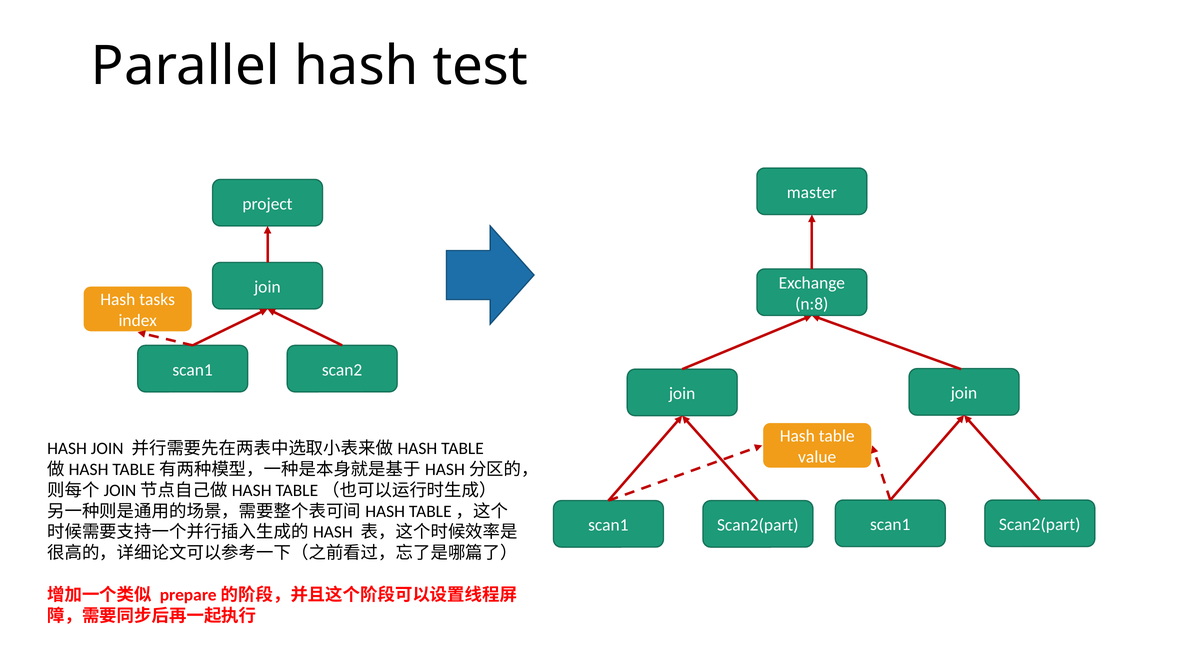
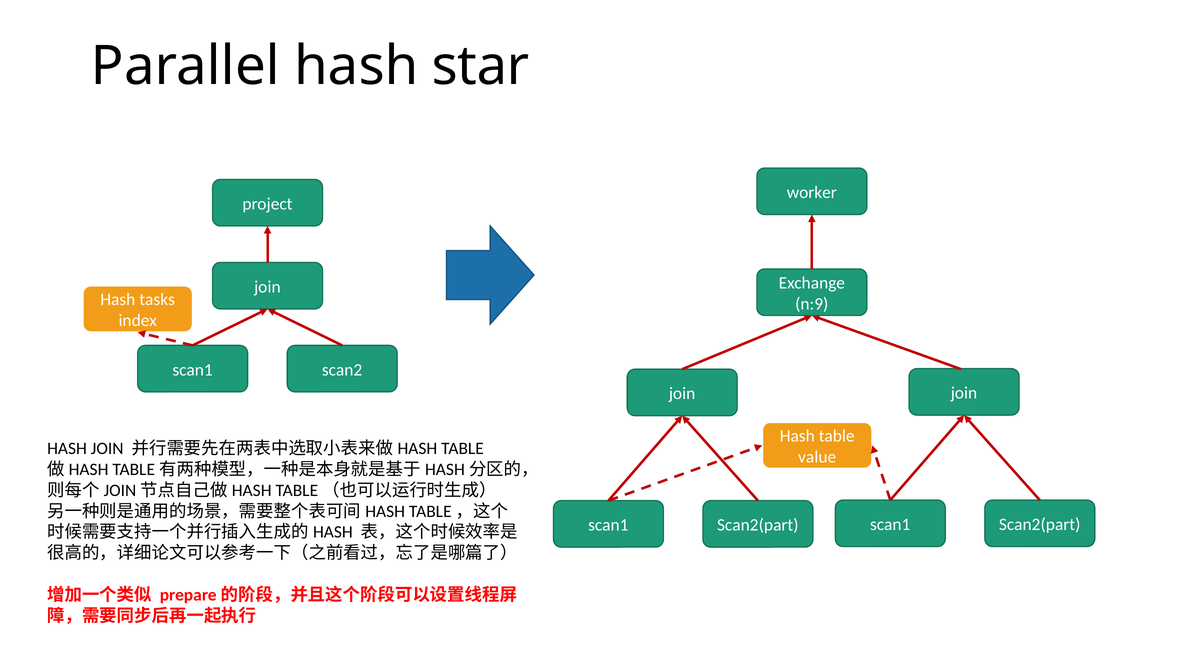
test: test -> star (480, 66)
master: master -> worker (812, 193)
n:8: n:8 -> n:9 (812, 304)
